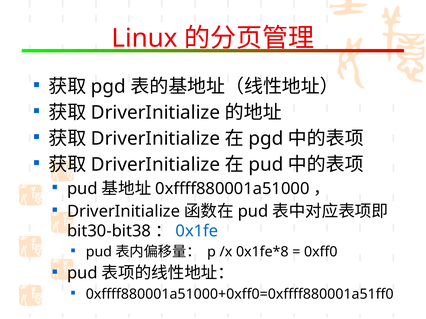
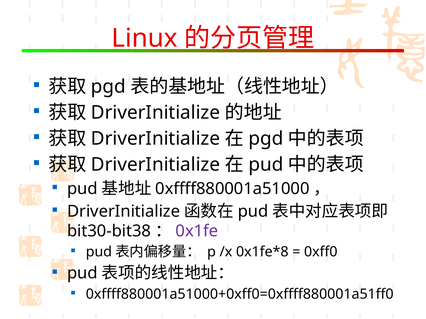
0x1fe colour: blue -> purple (197, 231)
